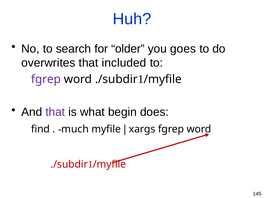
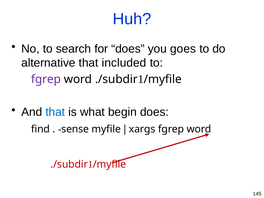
for older: older -> does (128, 49)
overwrites: overwrites -> alternative (48, 63)
that colour: purple -> blue (55, 112)
much: much -> sense (75, 129)
